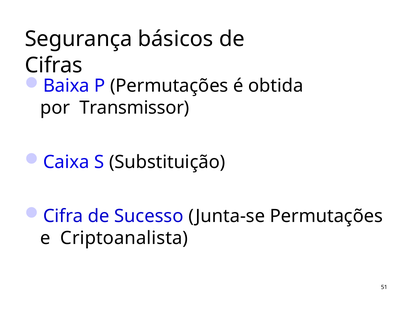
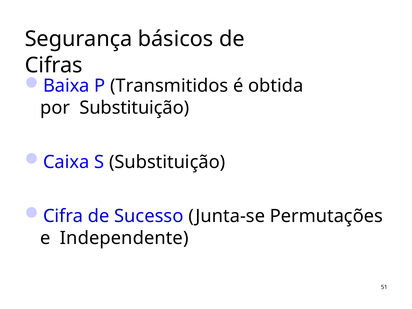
P Permutações: Permutações -> Transmitidos (169, 86)
por Transmissor: Transmissor -> Substituição (134, 108)
Criptoanalista: Criptoanalista -> Independente (124, 238)
